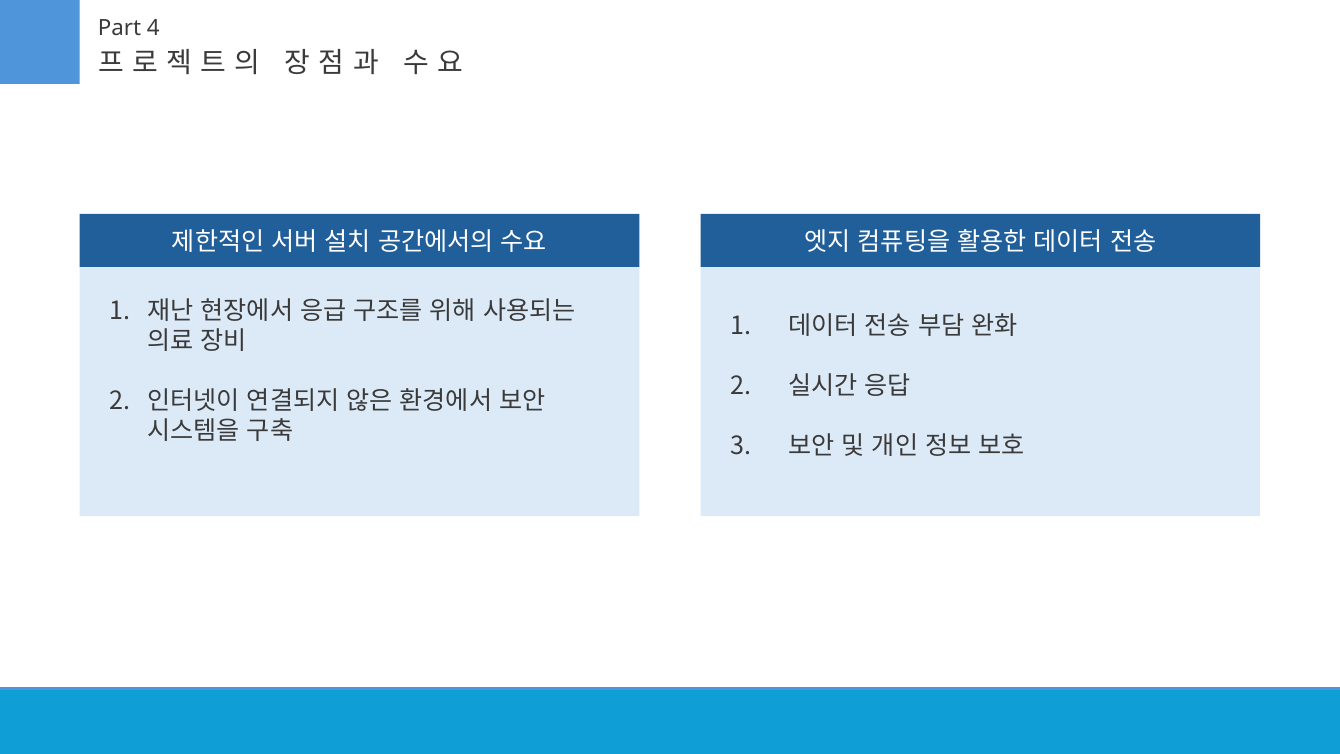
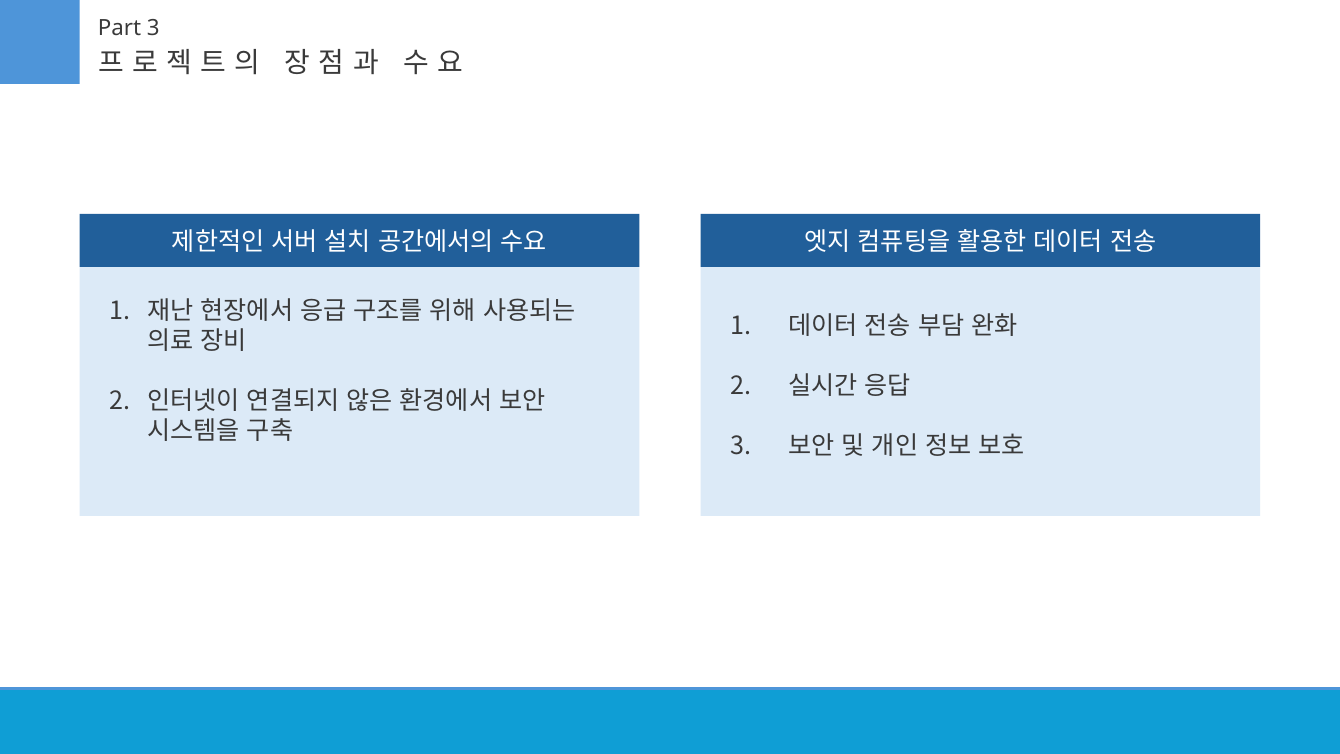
Part 4: 4 -> 3 (153, 28)
